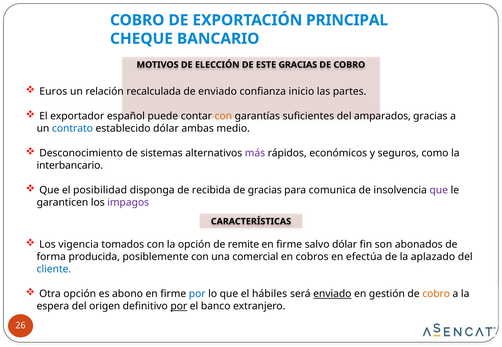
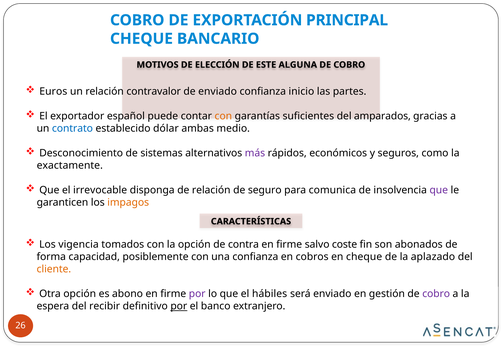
ESTE GRACIAS: GRACIAS -> ALGUNA (298, 65)
recalculada: recalculada -> contravalor (154, 92)
interbancario: interbancario -> exactamente (70, 166)
posibilidad: posibilidad -> irrevocable (100, 190)
de recibida: recibida -> relación (211, 190)
de gracias: gracias -> seguro (265, 190)
impagos colour: purple -> orange (128, 203)
remite: remite -> contra (243, 245)
salvo dólar: dólar -> coste (345, 245)
producida: producida -> capacidad (94, 257)
una comercial: comercial -> confianza (255, 257)
en efectúa: efectúa -> cheque (364, 257)
cliente colour: blue -> orange (54, 270)
por colour: blue -> purple (197, 294)
enviado underline: present -> none (332, 294)
cobro colour: orange -> purple (436, 294)
origen: origen -> recibir (105, 307)
